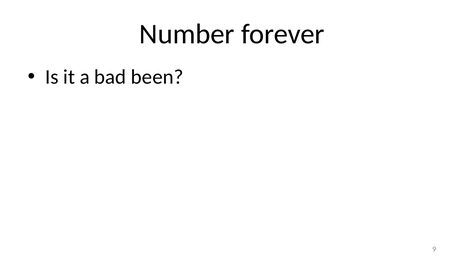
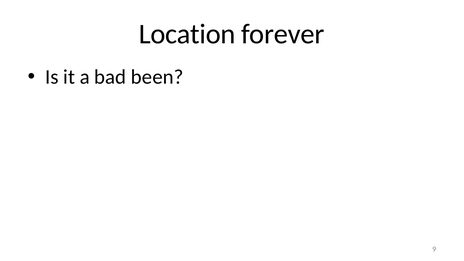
Number: Number -> Location (187, 34)
